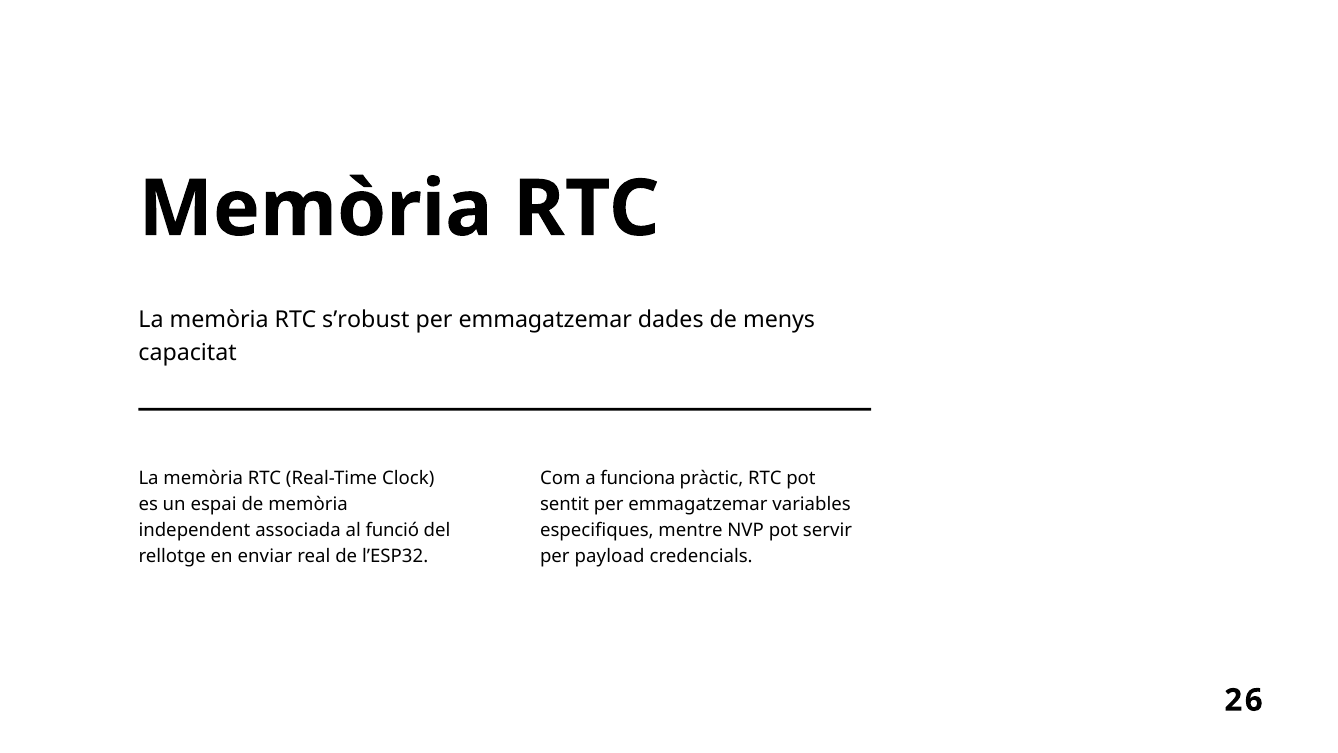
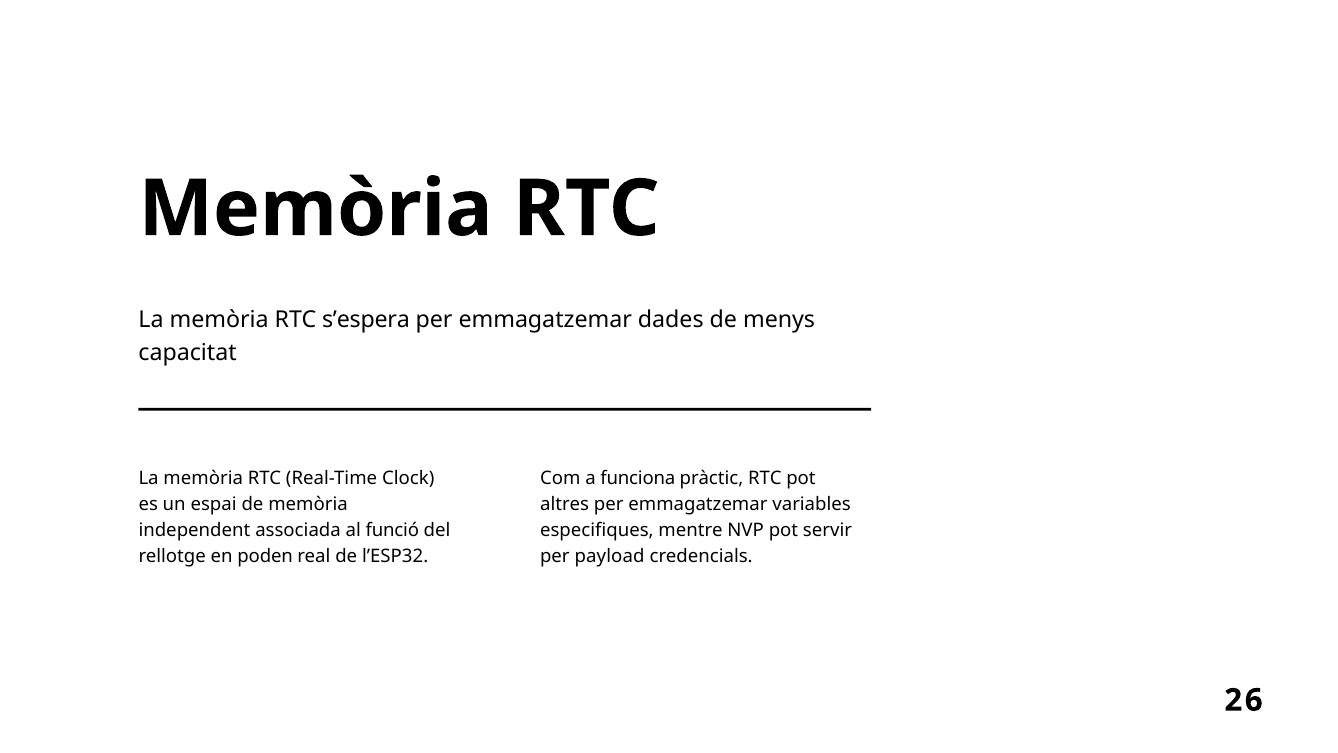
s’robust: s’robust -> s’espera (366, 320)
sentit: sentit -> altres (565, 505)
enviar: enviar -> poden (265, 557)
